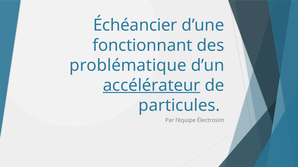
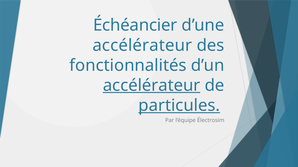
fonctionnant: fonctionnant -> accélérateur (142, 45)
problématique: problématique -> fonctionnalités (128, 66)
particules underline: none -> present (179, 106)
